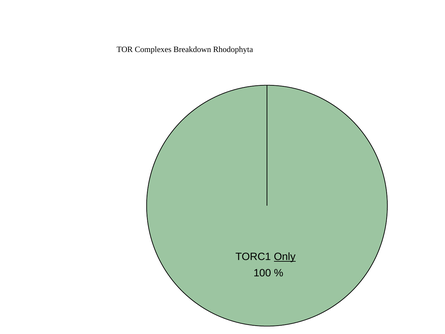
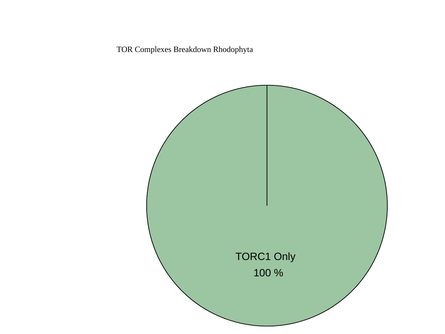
Only underline: present -> none (285, 257)
